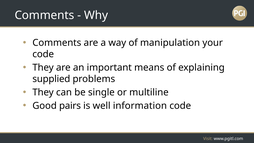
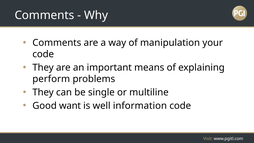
supplied: supplied -> perform (51, 79)
pairs: pairs -> want (70, 106)
